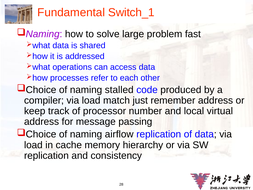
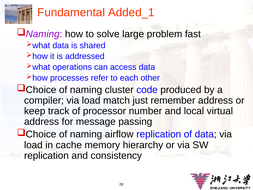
Switch_1: Switch_1 -> Added_1 (131, 12)
stalled: stalled -> cluster (119, 90)
